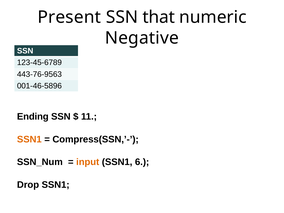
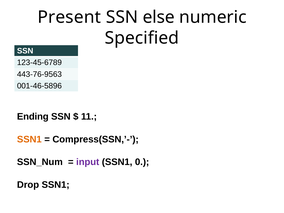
that: that -> else (159, 17)
Negative: Negative -> Specified (142, 38)
input colour: orange -> purple (88, 162)
6: 6 -> 0 (142, 162)
